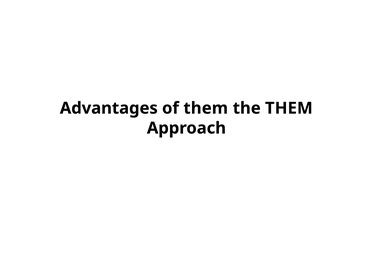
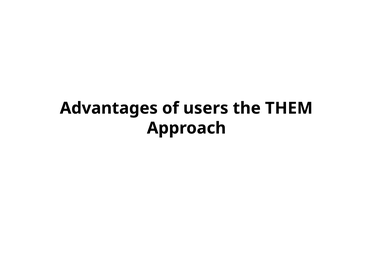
of them: them -> users (206, 108)
